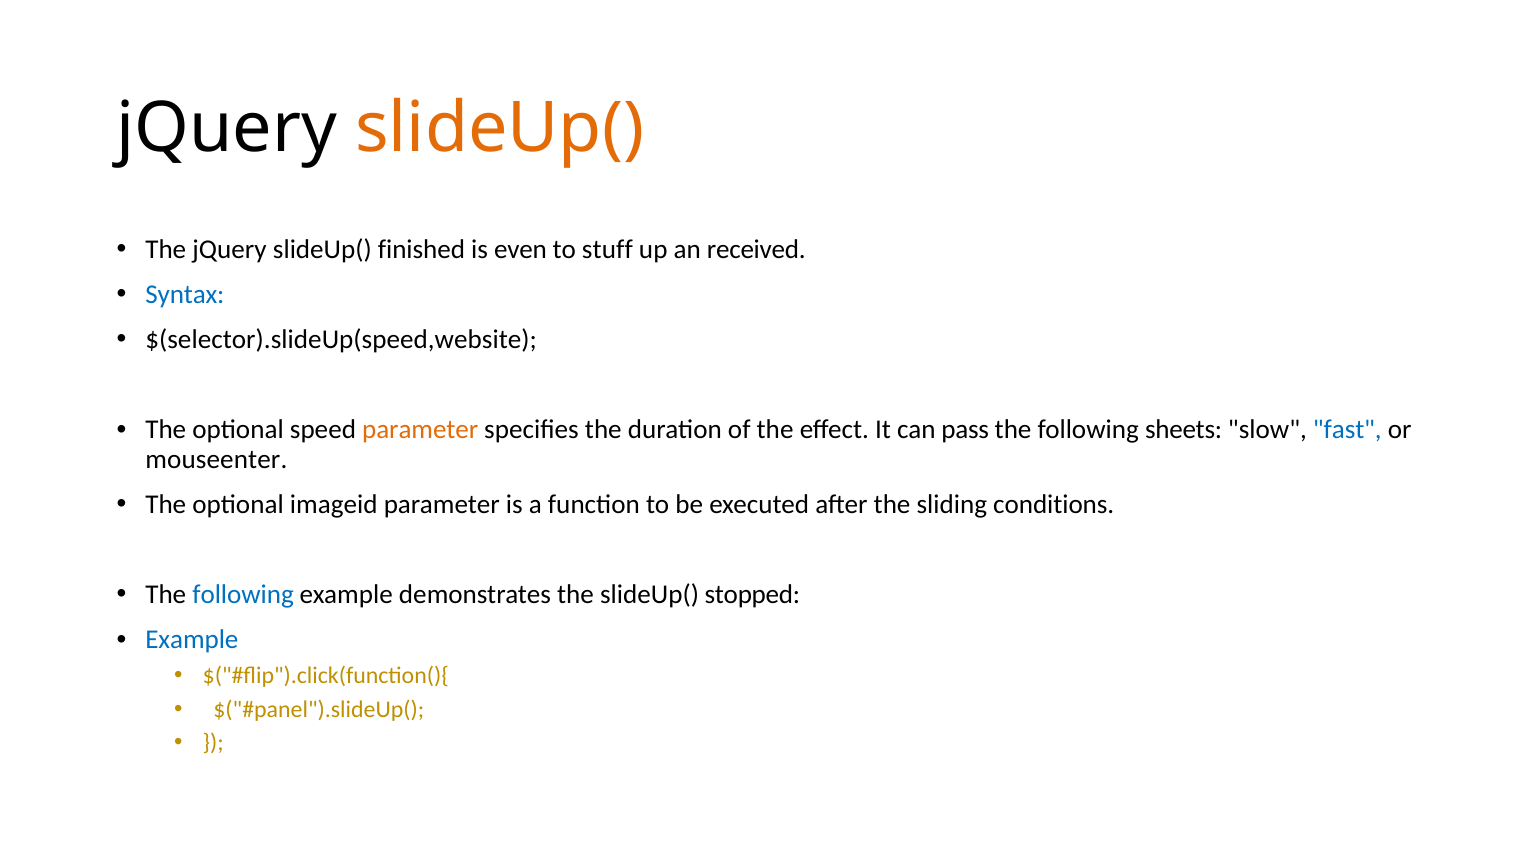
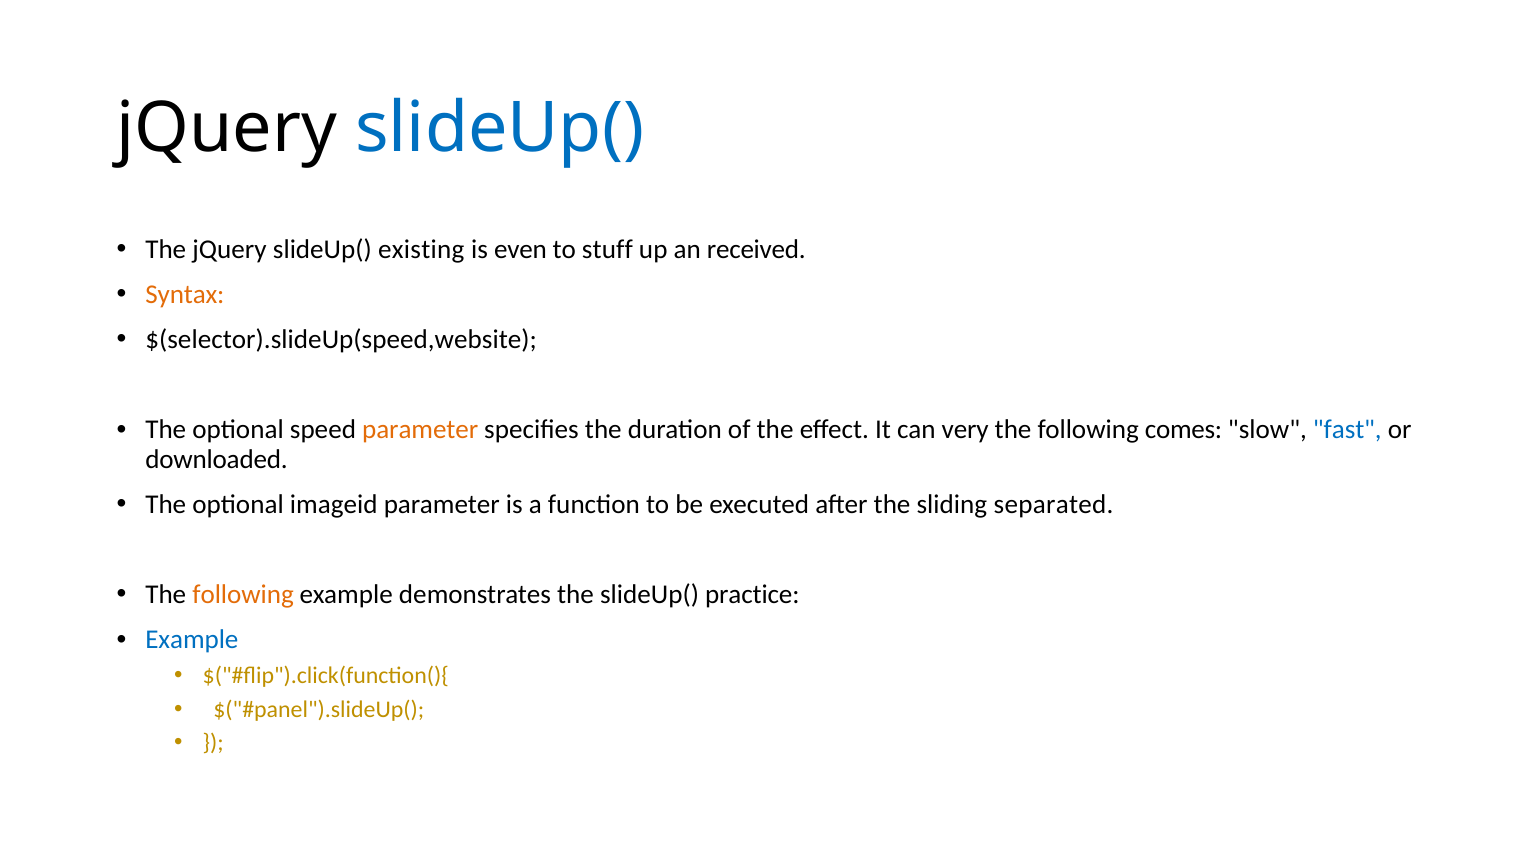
slideUp( colour: orange -> blue (500, 129)
finished: finished -> existing (421, 249)
Syntax colour: blue -> orange (185, 295)
pass: pass -> very (965, 430)
sheets: sheets -> comes (1184, 430)
mouseenter: mouseenter -> downloaded (217, 459)
conditions: conditions -> separated (1054, 505)
following colour: blue -> orange (243, 595)
stopped: stopped -> practice (752, 595)
